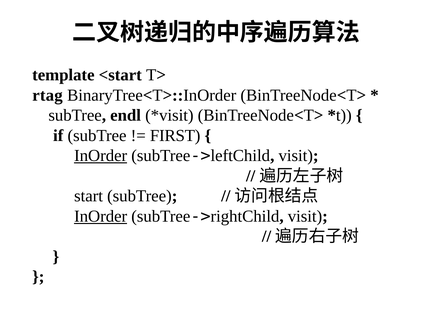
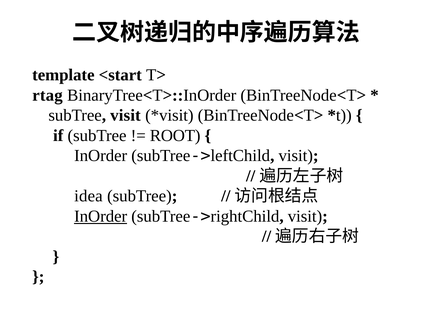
subTree endl: endl -> visit (125, 115)
FIRST: FIRST -> ROOT (175, 136)
InOrder underline: present -> none (101, 156)
start: start -> idea (88, 196)
